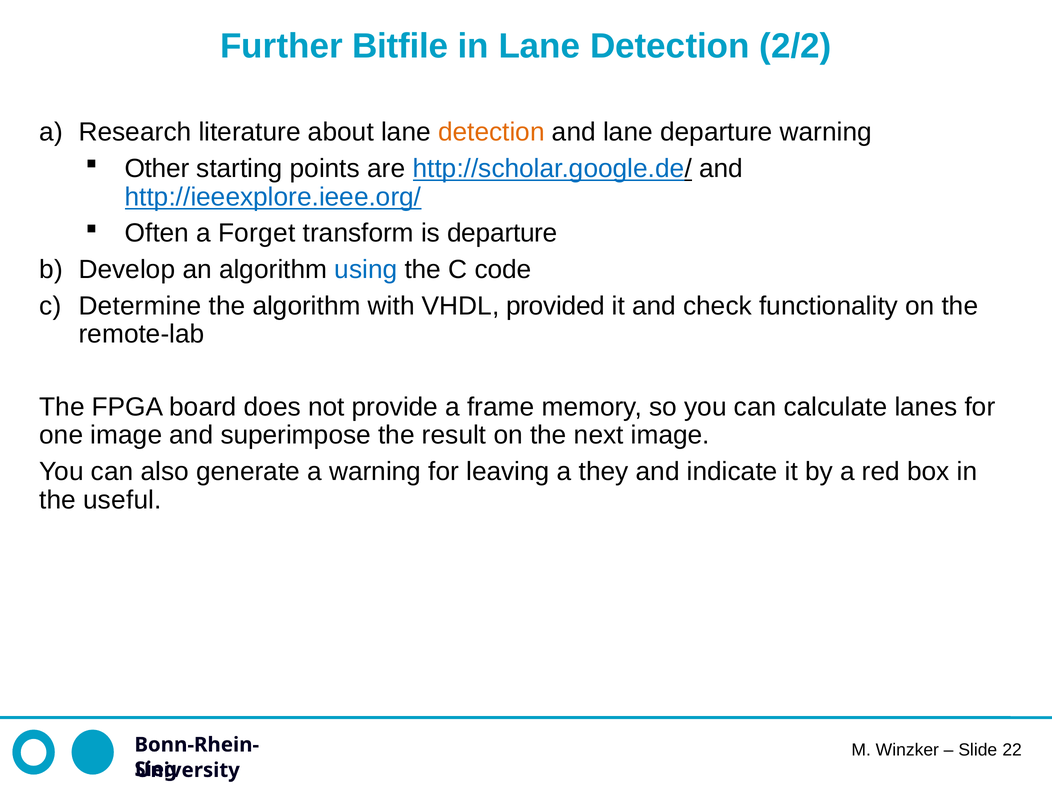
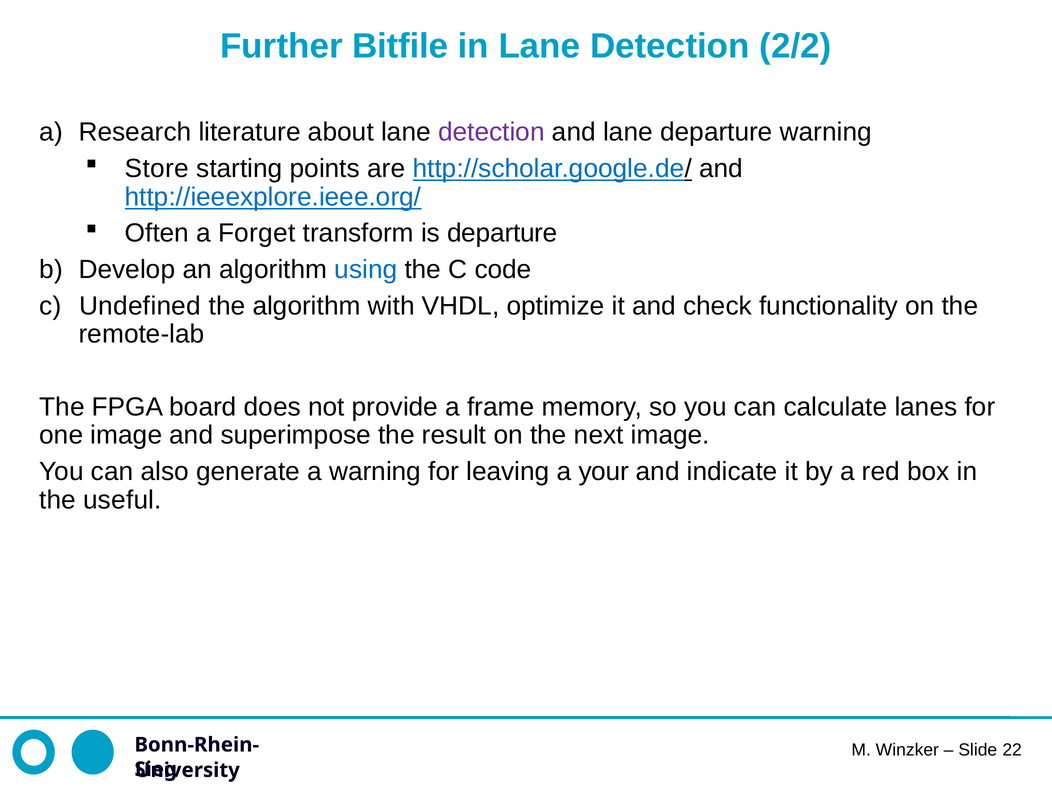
detection colour: orange -> purple (491, 132)
Other: Other -> Store (157, 169)
Determine: Determine -> Undefined (140, 306)
provided: provided -> optimize (555, 306)
they: they -> your (604, 472)
